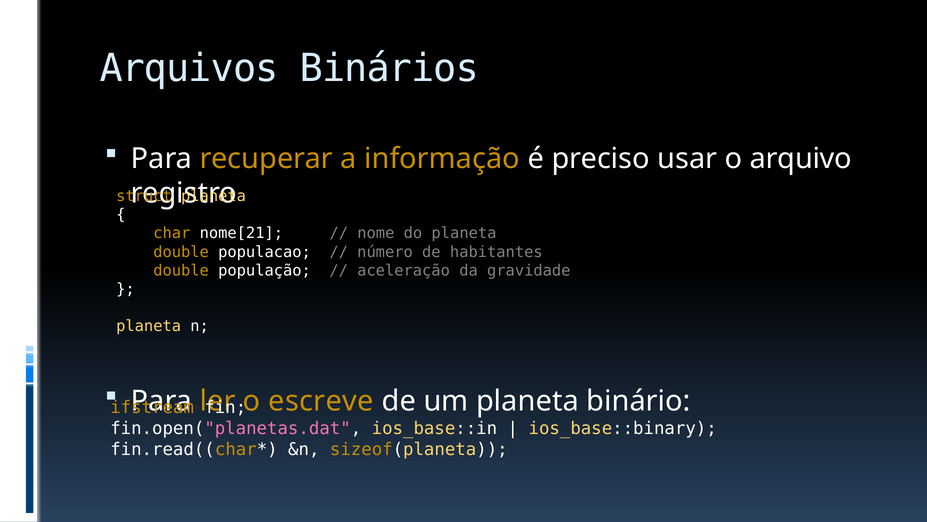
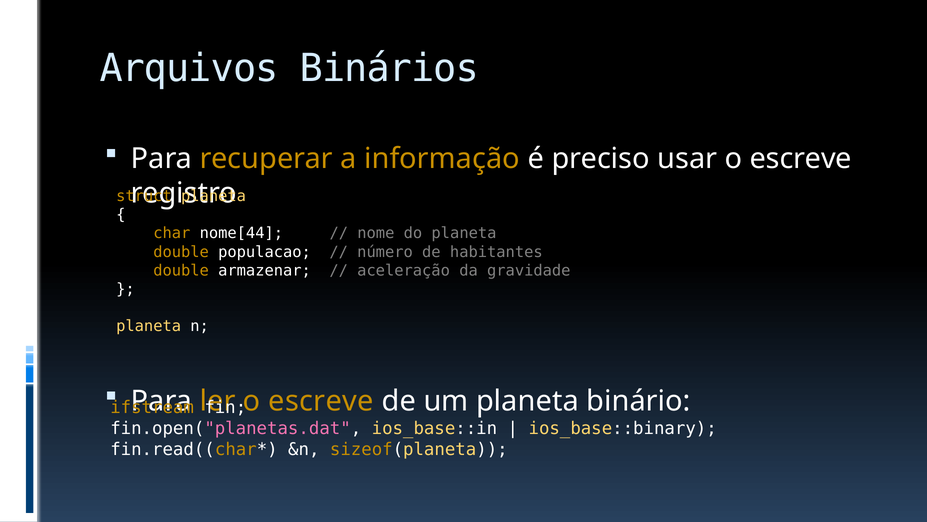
usar o arquivo: arquivo -> escreve (801, 158)
nome[21: nome[21 -> nome[44 (241, 233)
população: população -> armazenar (265, 270)
